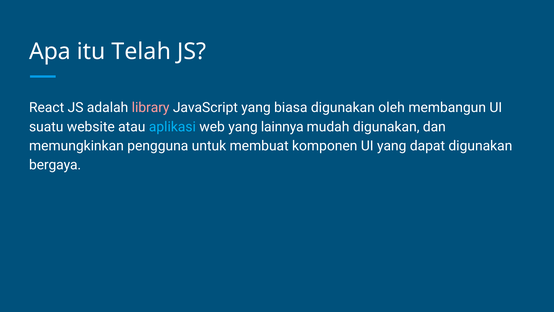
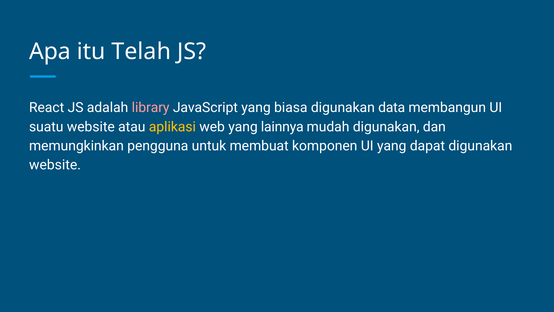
oleh: oleh -> data (392, 108)
aplikasi colour: light blue -> yellow (172, 127)
bergaya: bergaya -> website (55, 165)
